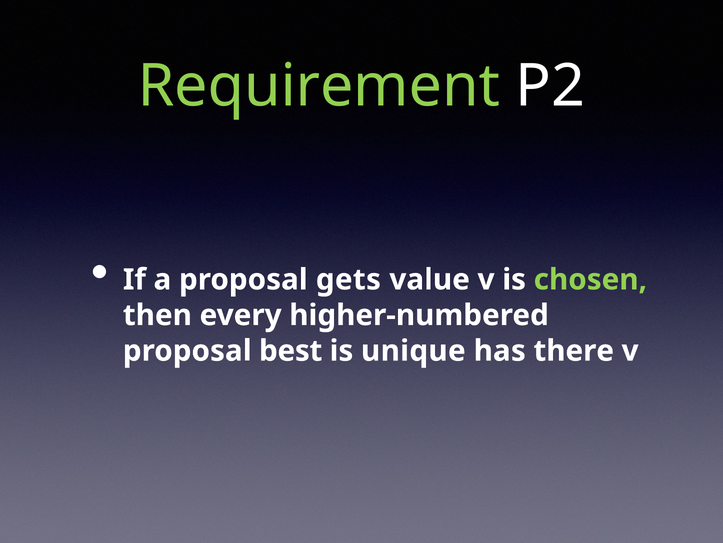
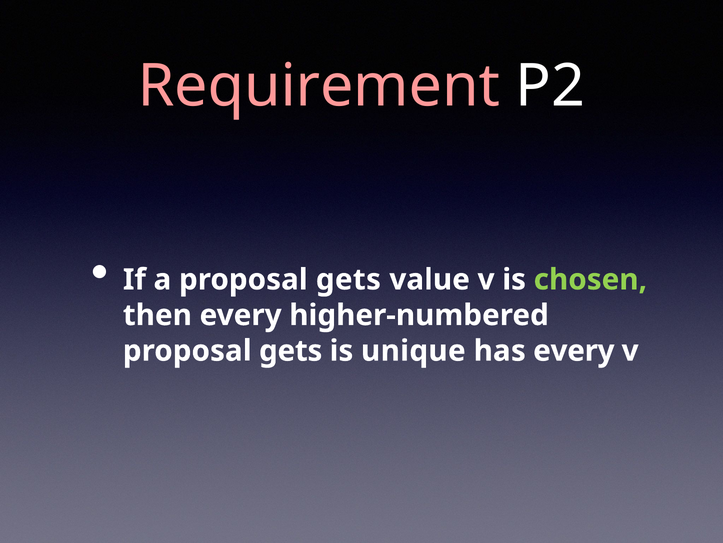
Requirement colour: light green -> pink (319, 86)
best: best -> gets (291, 350)
has there: there -> every (574, 350)
